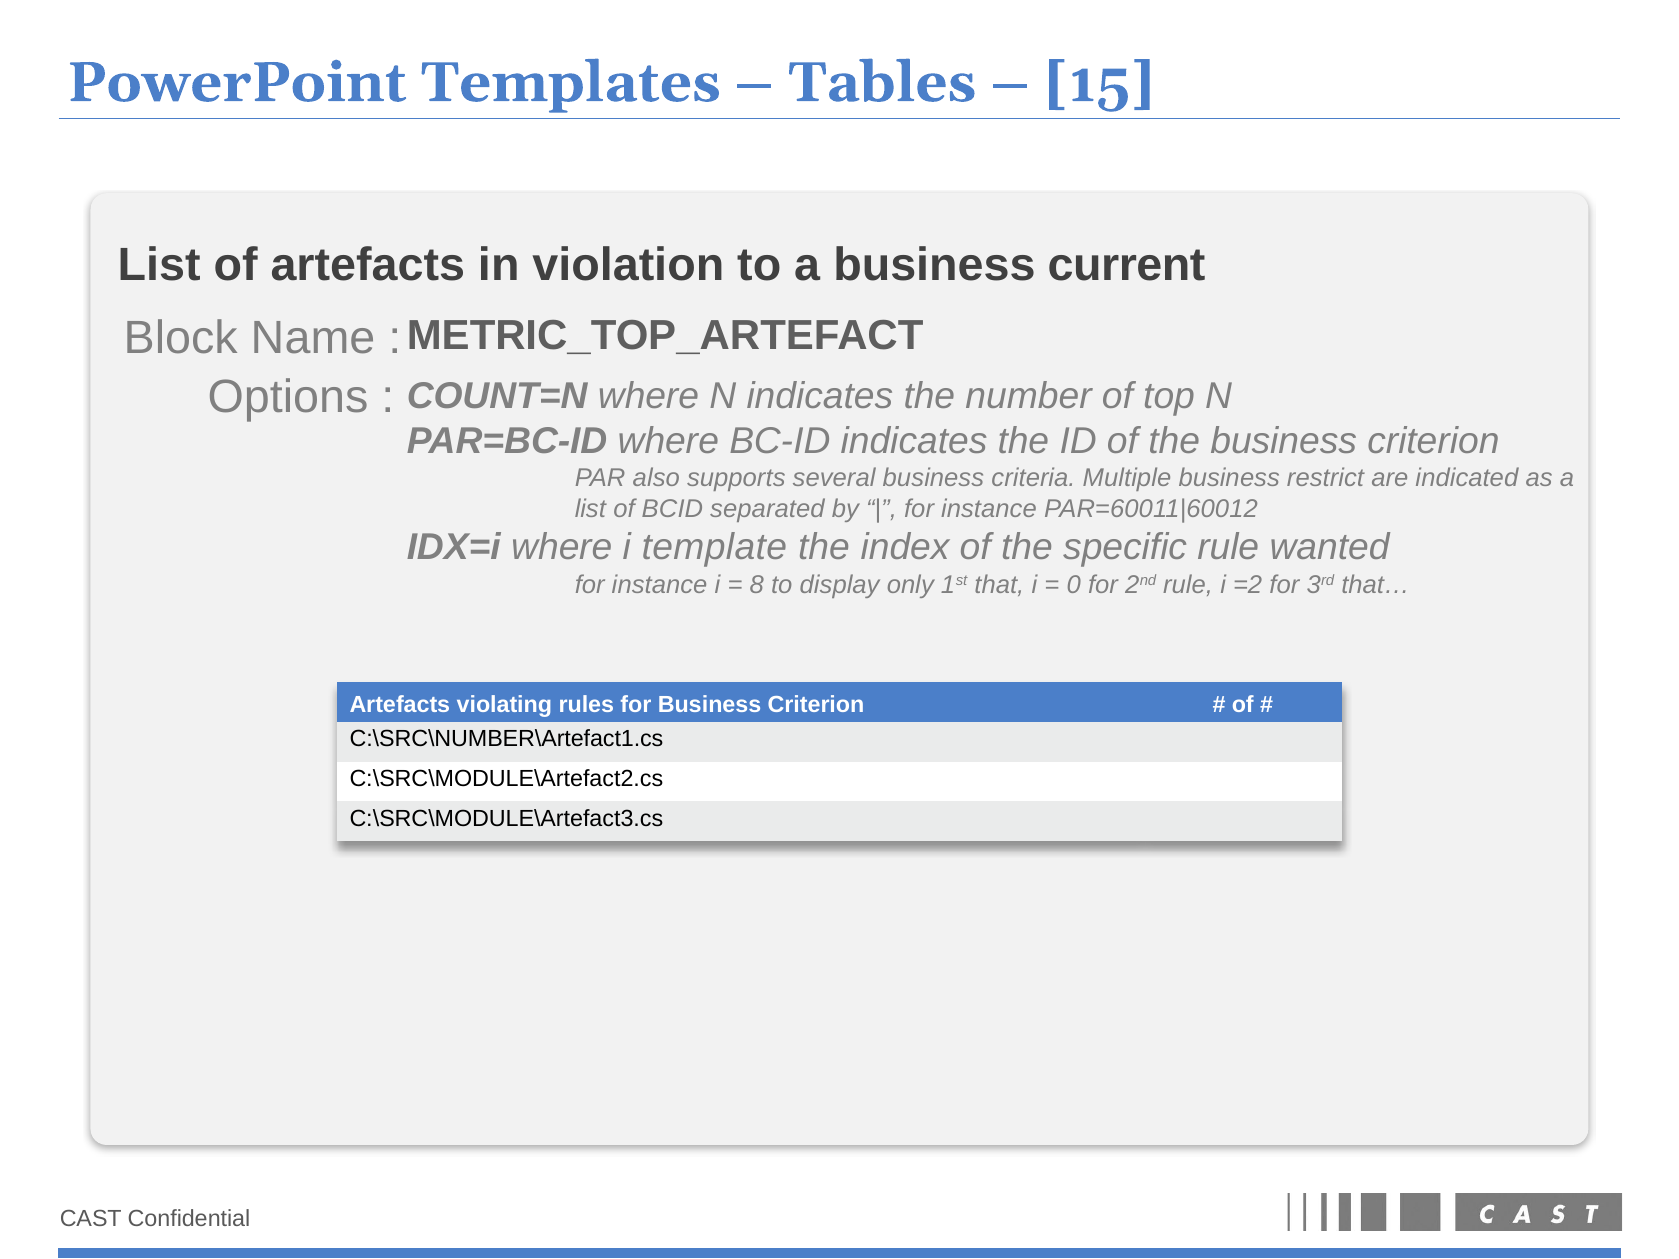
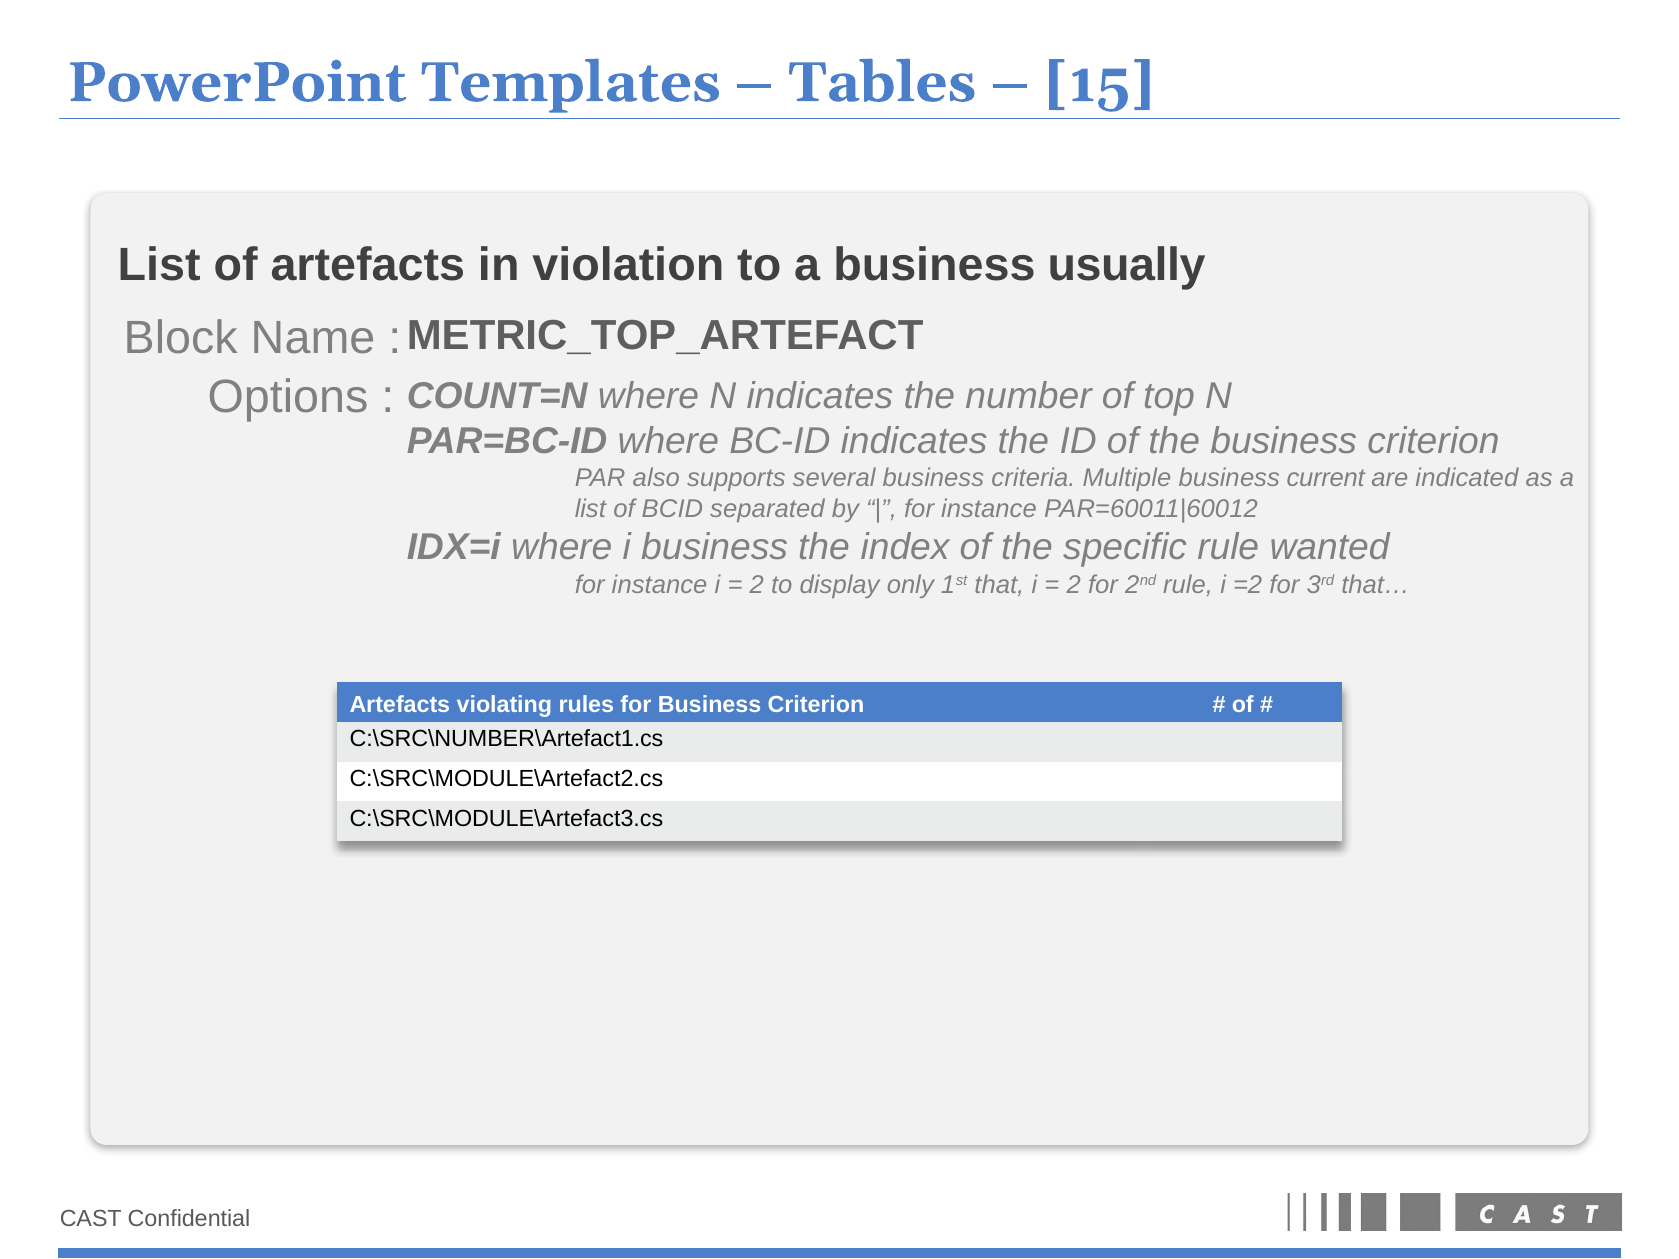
current: current -> usually (1127, 265)
restrict: restrict -> current (1326, 478)
i template: template -> business (715, 548)
8: 8 -> 2 (757, 585)
0: 0 -> 2 (1074, 585)
